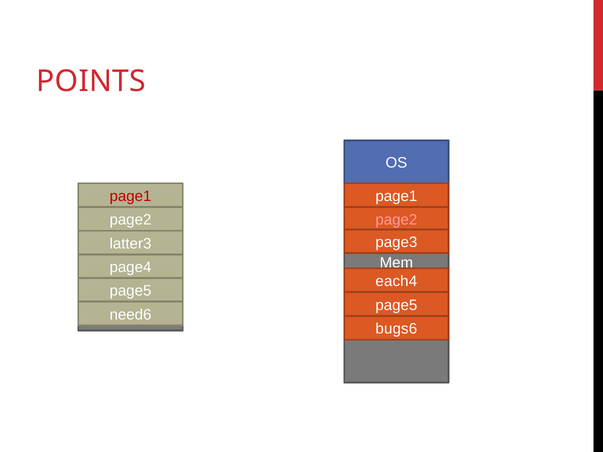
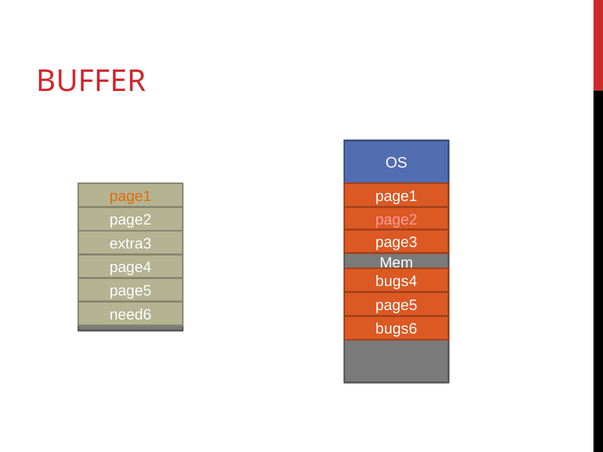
POINTS: POINTS -> BUFFER (91, 81)
page1 colour: red -> orange (130, 196)
latter3: latter3 -> extra3 (130, 244)
each4: each4 -> bugs4 (396, 281)
